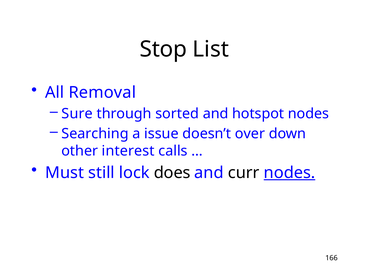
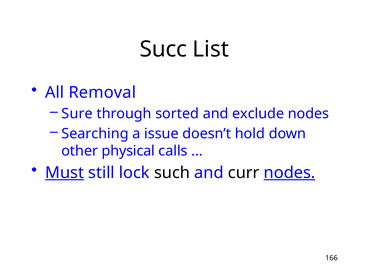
Stop: Stop -> Succ (163, 49)
hotspot: hotspot -> exclude (258, 114)
over: over -> hold (250, 134)
interest: interest -> physical (128, 151)
Must underline: none -> present (65, 173)
does: does -> such (172, 173)
